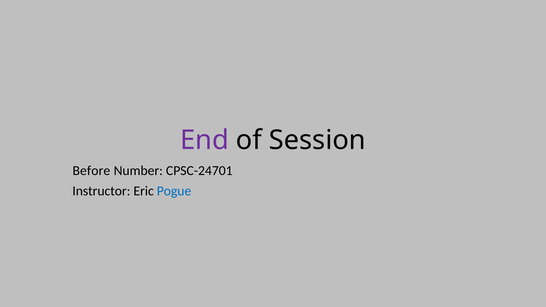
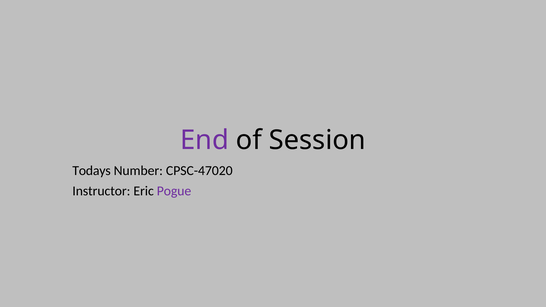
Before: Before -> Todays (92, 171)
CPSC-24701: CPSC-24701 -> CPSC-47020 (199, 171)
Pogue colour: blue -> purple (174, 191)
